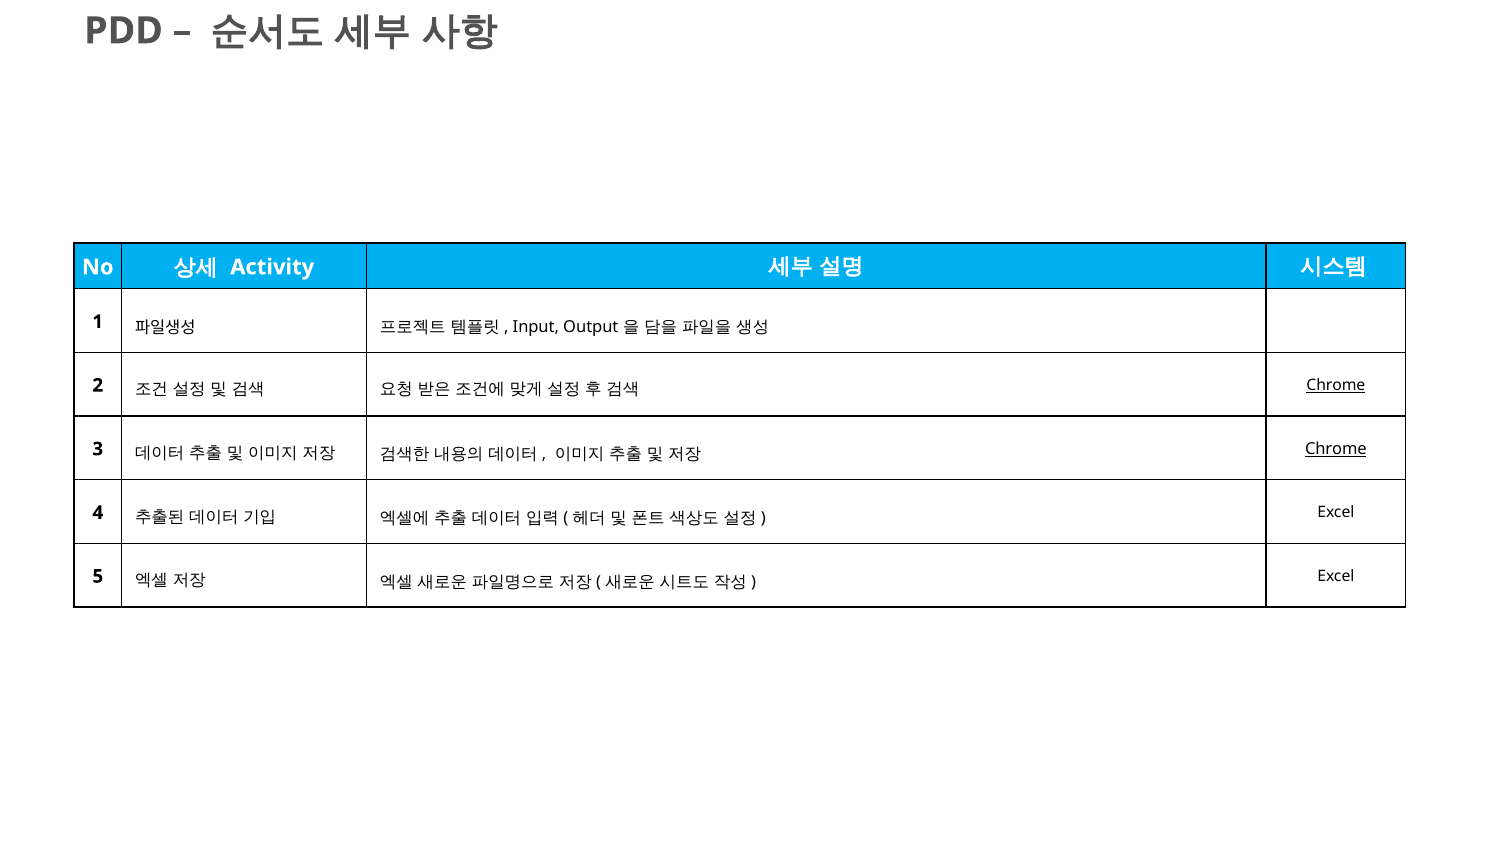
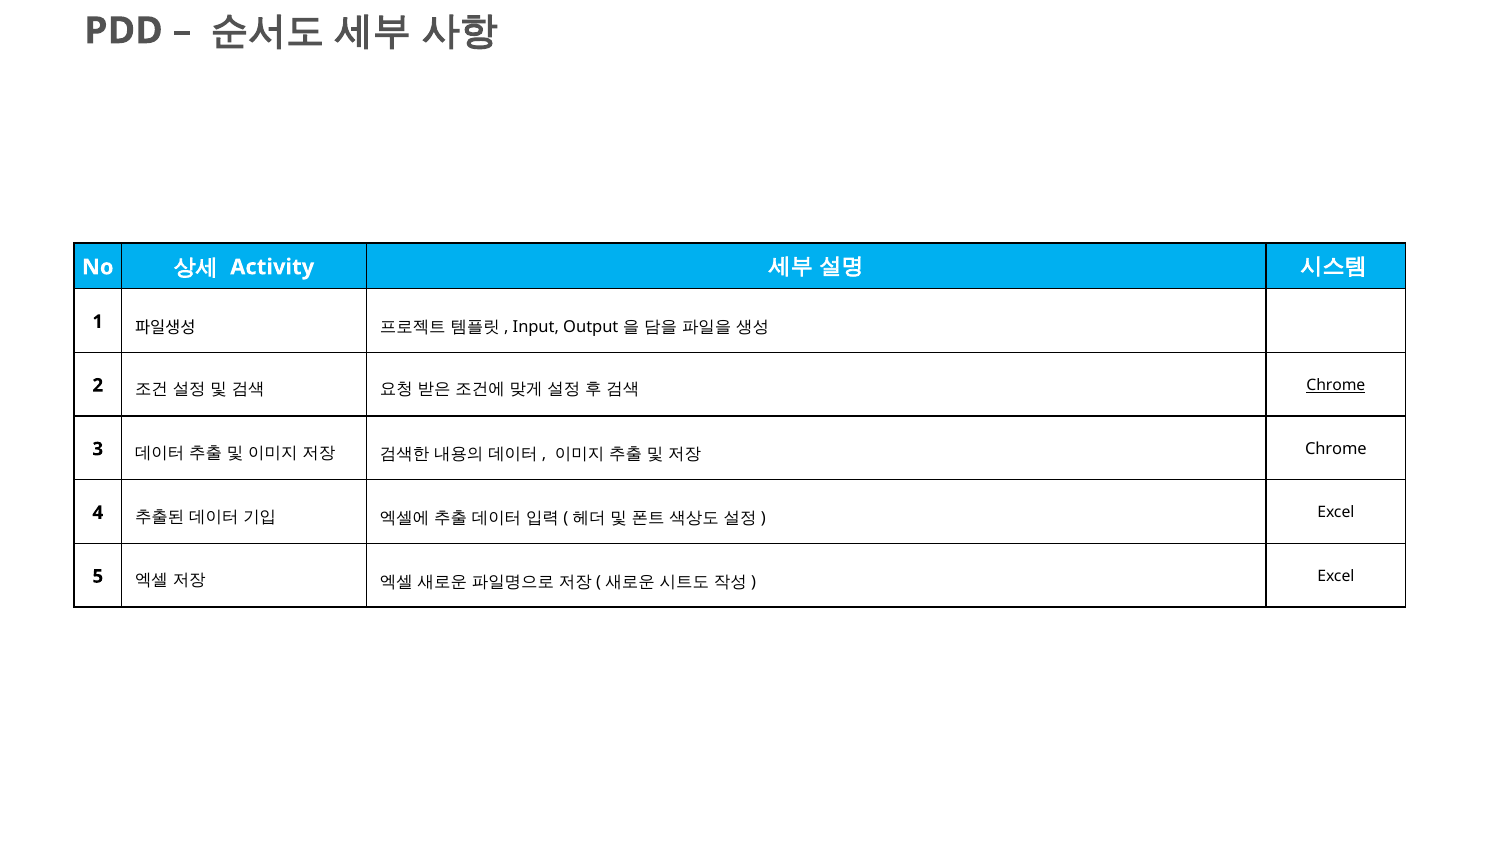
Chrome underline: present -> none (1336, 449)
